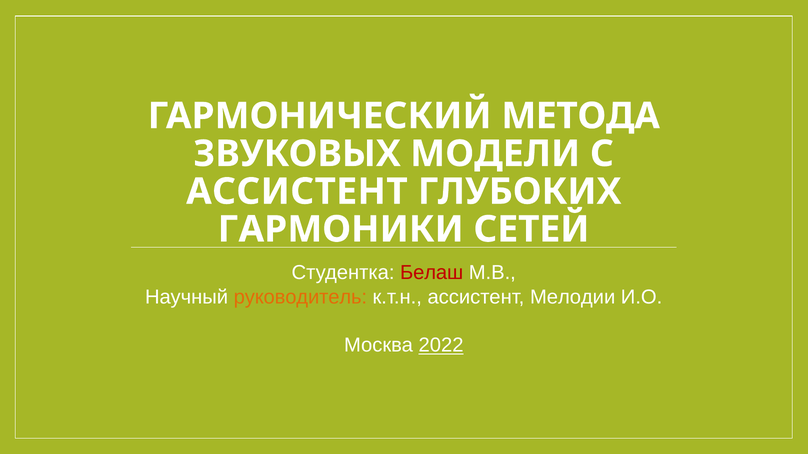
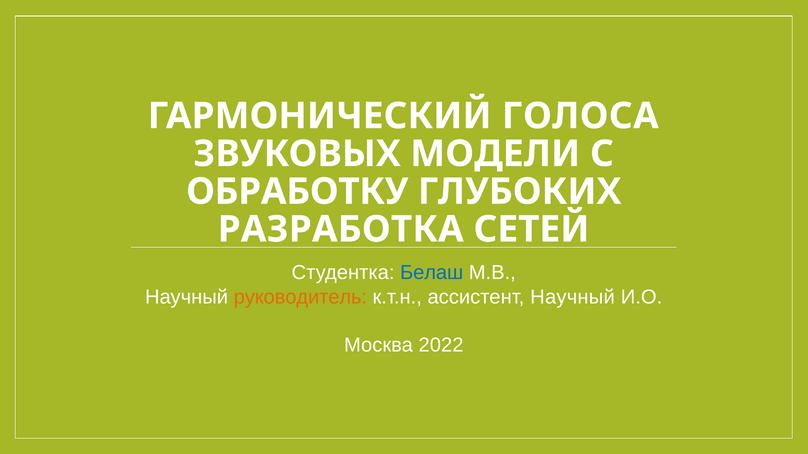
МЕТОДА: МЕТОДА -> ГОЛОСА (580, 116)
АССИСТЕНТ: АССИСТЕНТ -> ОБРАБОТКУ (297, 192)
ГАРМОНИКИ: ГАРМОНИКИ -> РАЗРАБОТКА (341, 230)
Белаш colour: red -> blue (432, 273)
ассистент Мелодии: Мелодии -> Научный (573, 297)
2022 underline: present -> none (441, 346)
